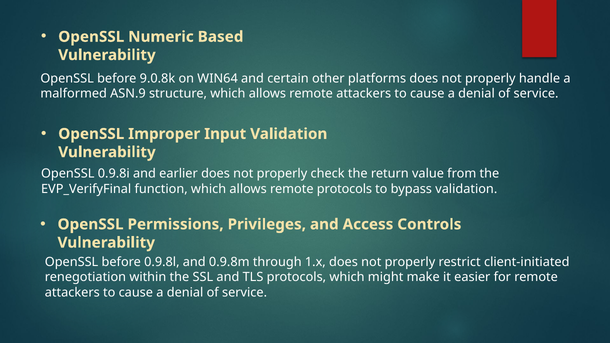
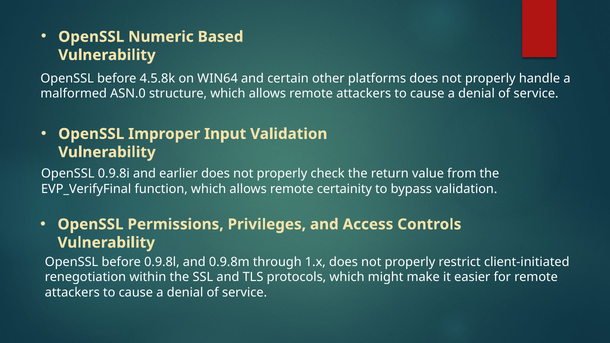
9.0.8k: 9.0.8k -> 4.5.8k (157, 78)
ASN.9: ASN.9 -> ASN.0 (128, 94)
remote protocols: protocols -> certainity (344, 189)
